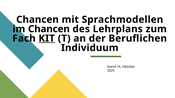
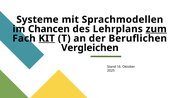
Chancen: Chancen -> Systeme (37, 20)
zum underline: none -> present (156, 29)
Individuum: Individuum -> Vergleichen (90, 48)
